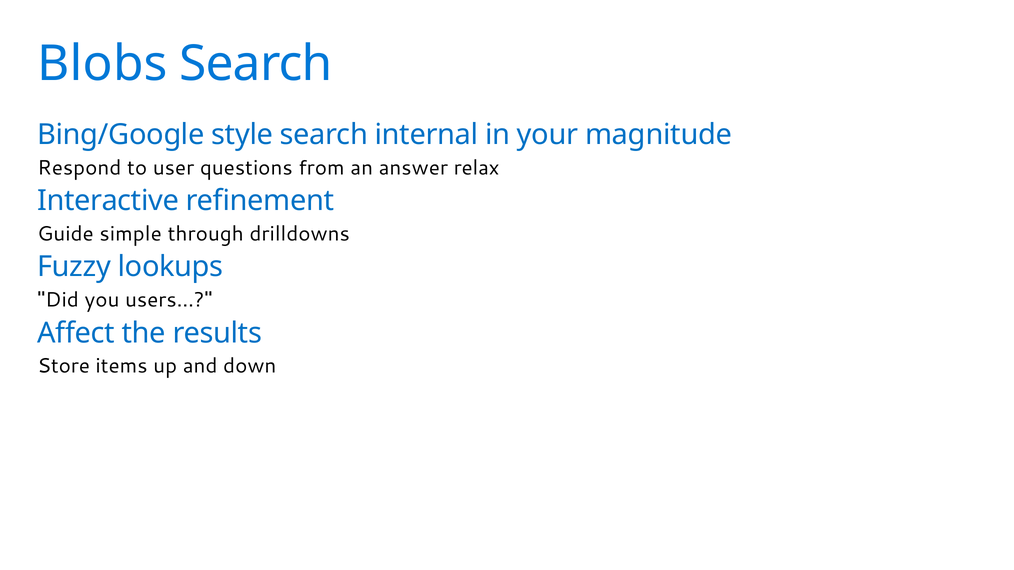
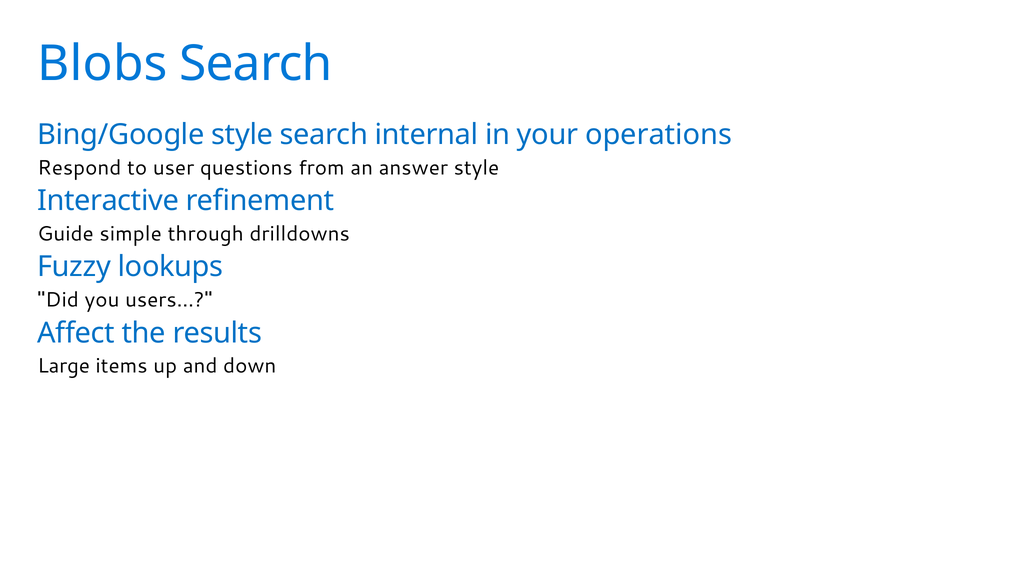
magnitude: magnitude -> operations (659, 135)
answer relax: relax -> style (476, 168)
Store: Store -> Large (64, 366)
